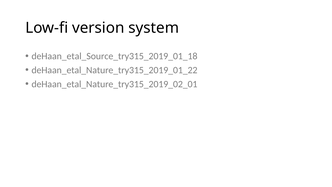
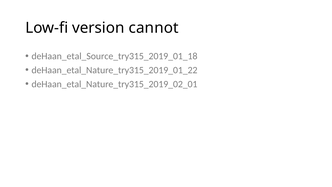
system: system -> cannot (154, 28)
